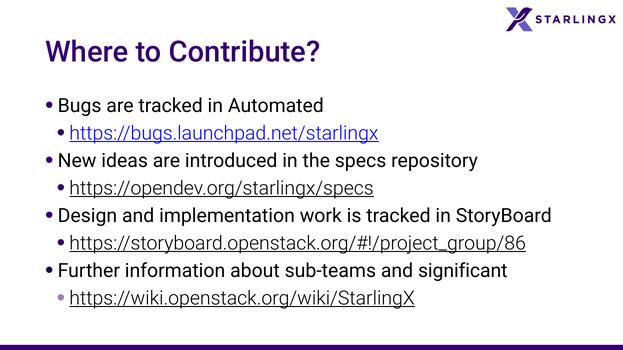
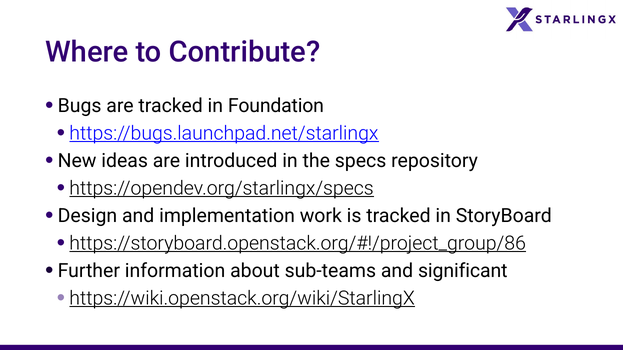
Automated: Automated -> Foundation (276, 106)
